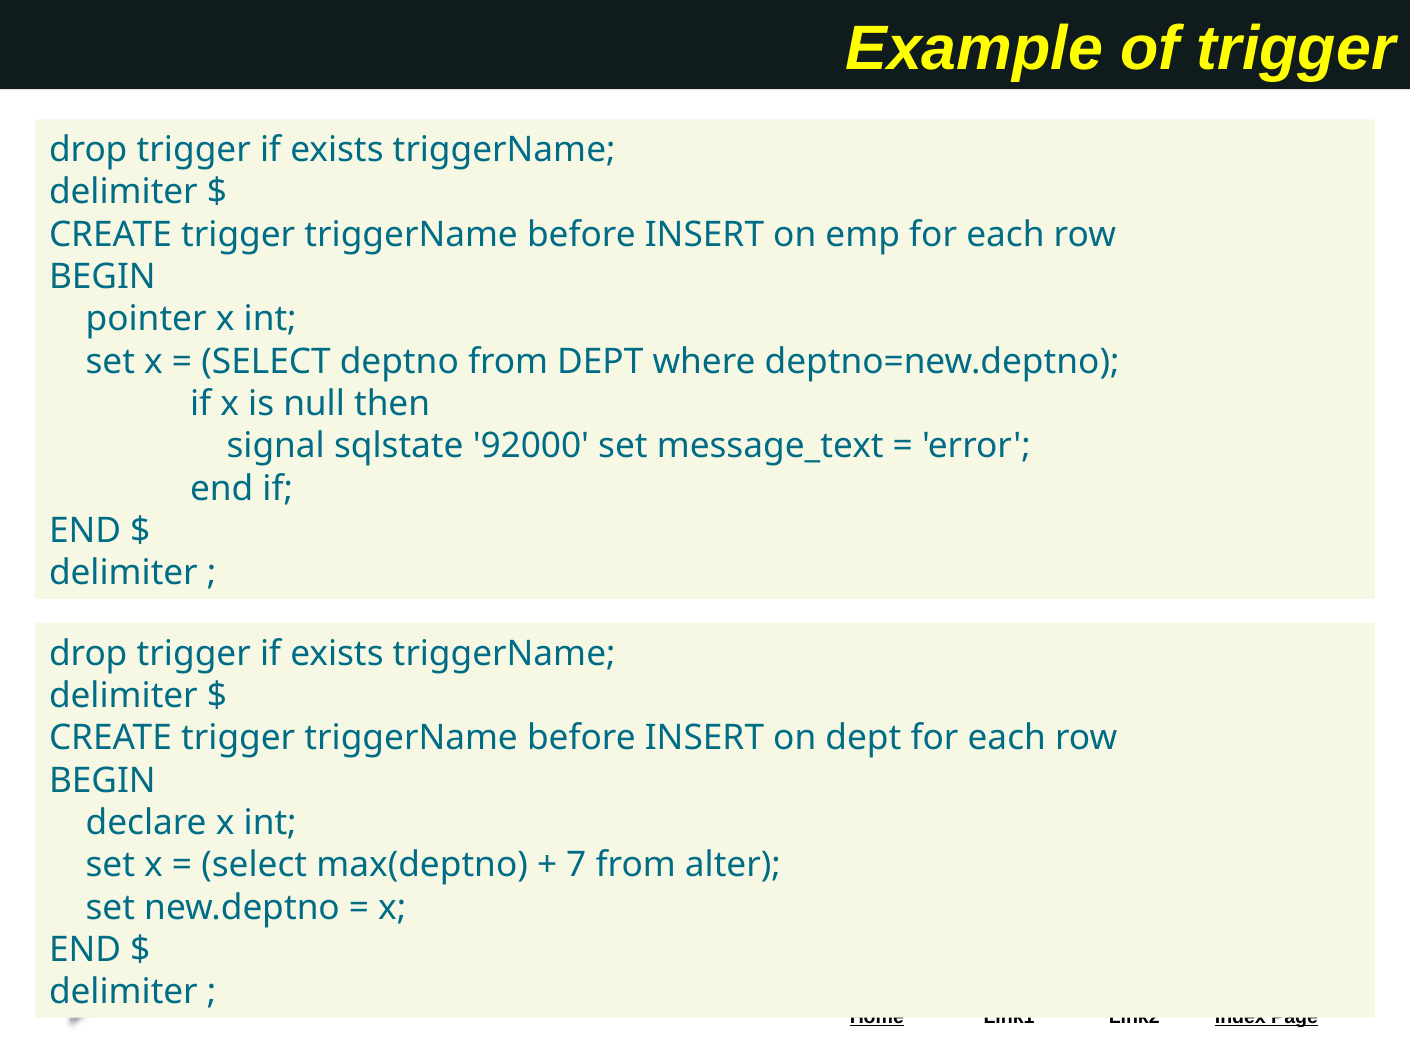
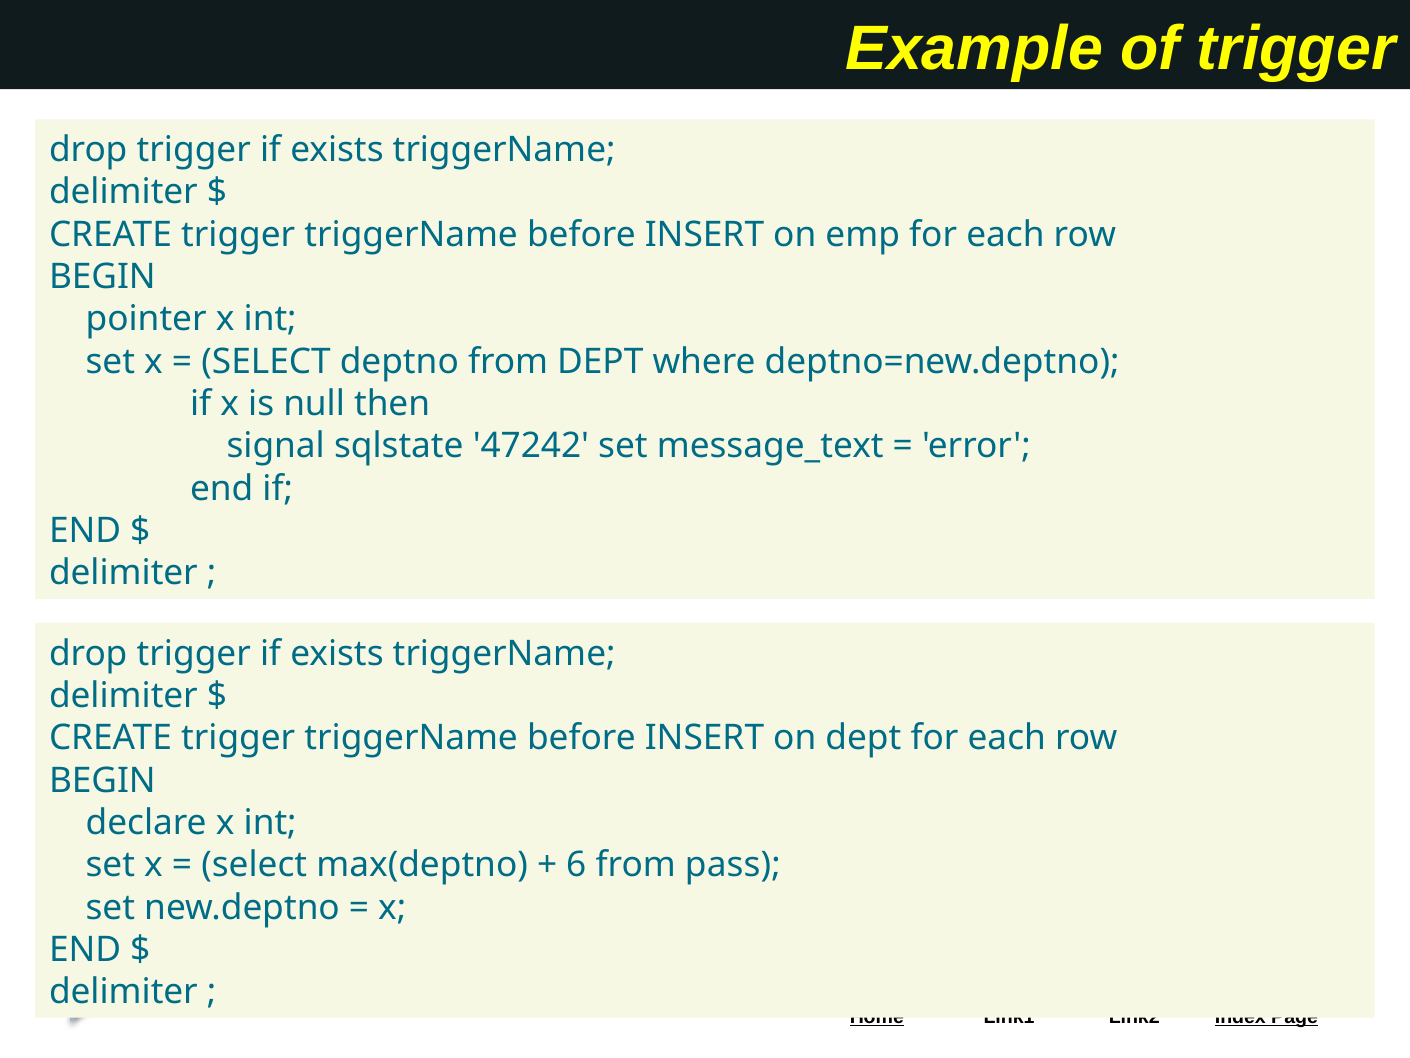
92000: 92000 -> 47242 (531, 446)
7: 7 -> 6 (576, 865)
alter: alter -> pass (733, 865)
